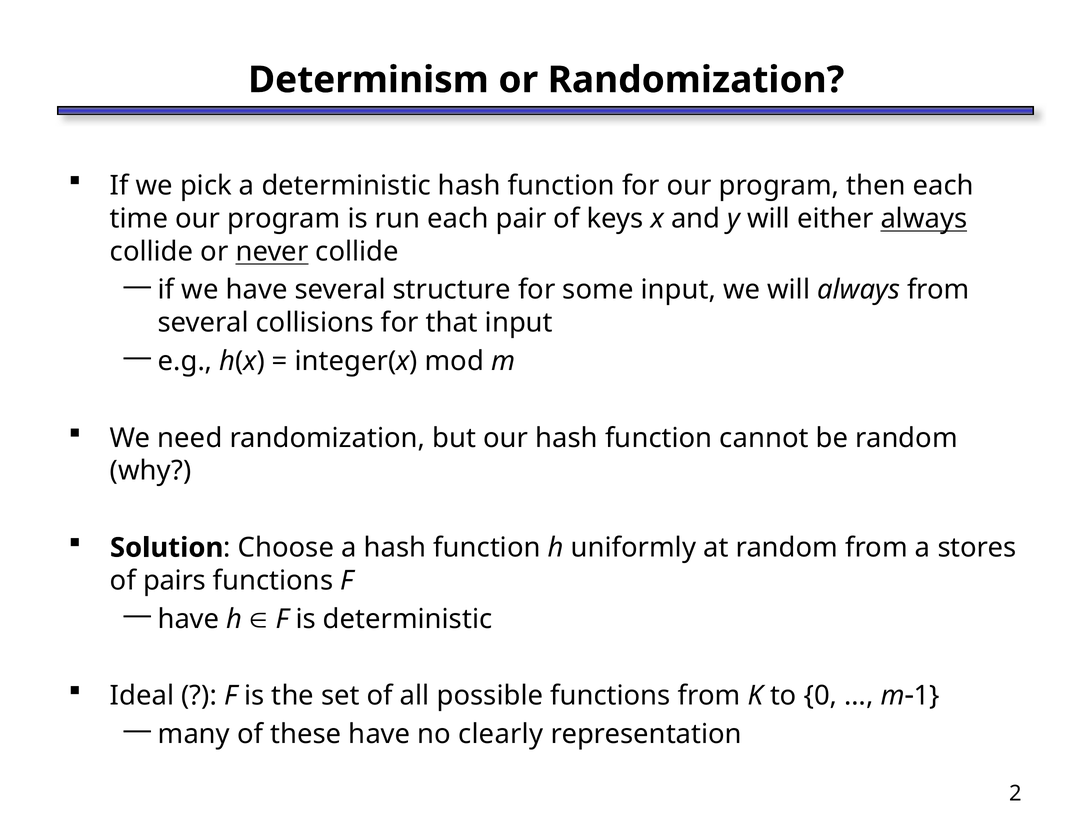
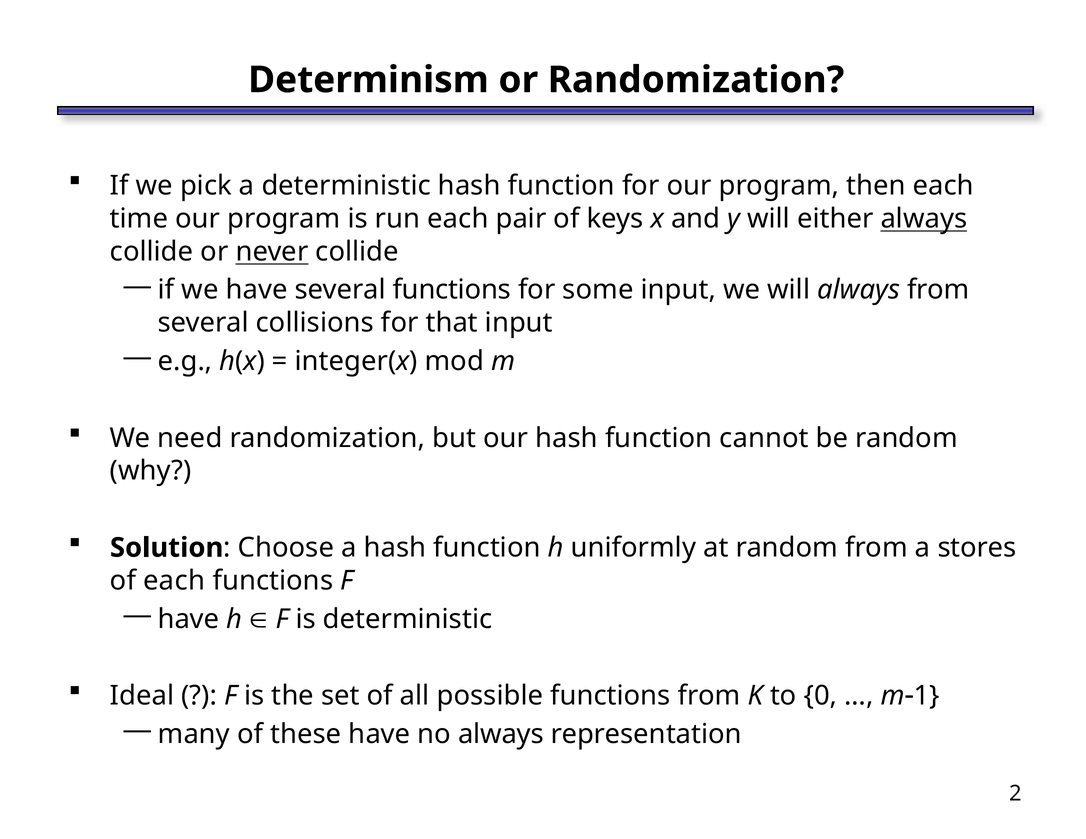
several structure: structure -> functions (452, 290)
of pairs: pairs -> each (174, 581)
no clearly: clearly -> always (501, 734)
